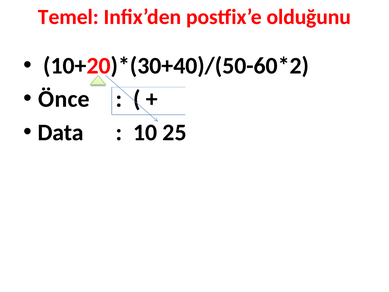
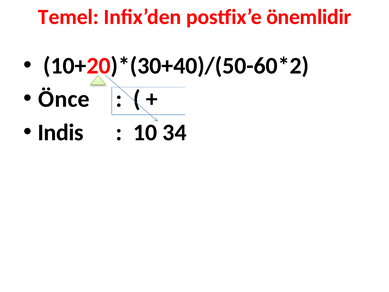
olduğunu: olduğunu -> önemlidir (309, 17)
Data: Data -> Indis (61, 132)
25: 25 -> 34 (174, 132)
